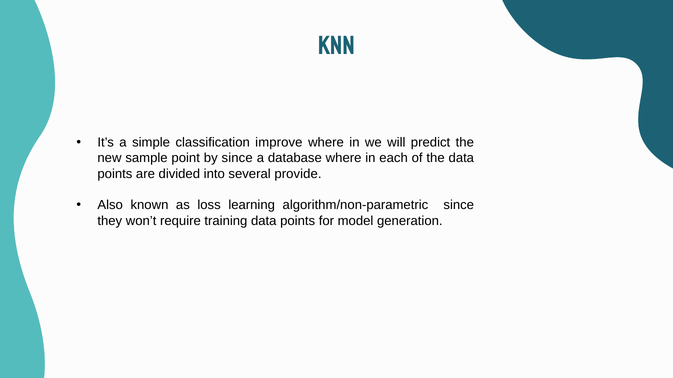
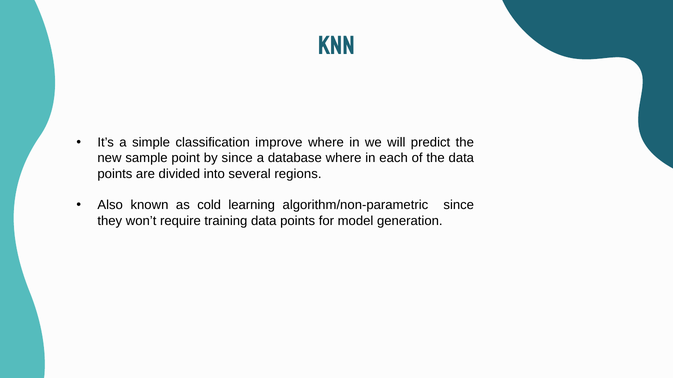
provide: provide -> regions (298, 174)
loss: loss -> cold (209, 205)
